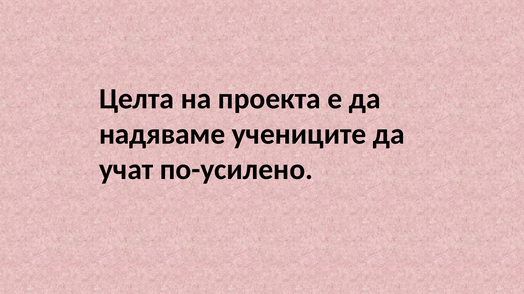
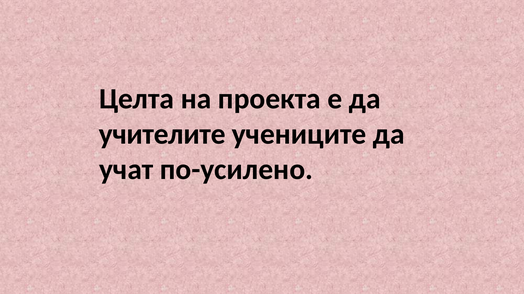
надяваме: надяваме -> учителите (162, 135)
